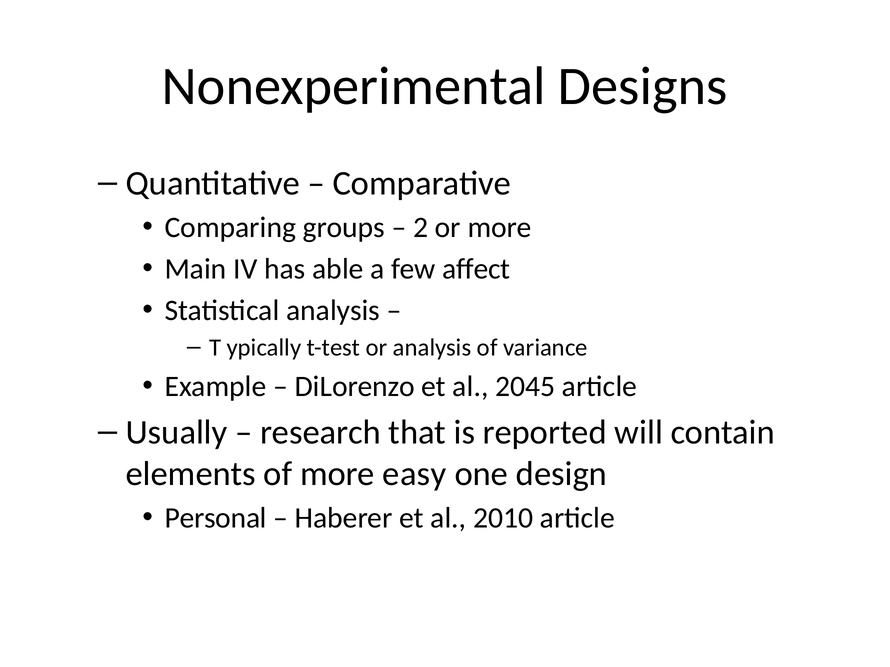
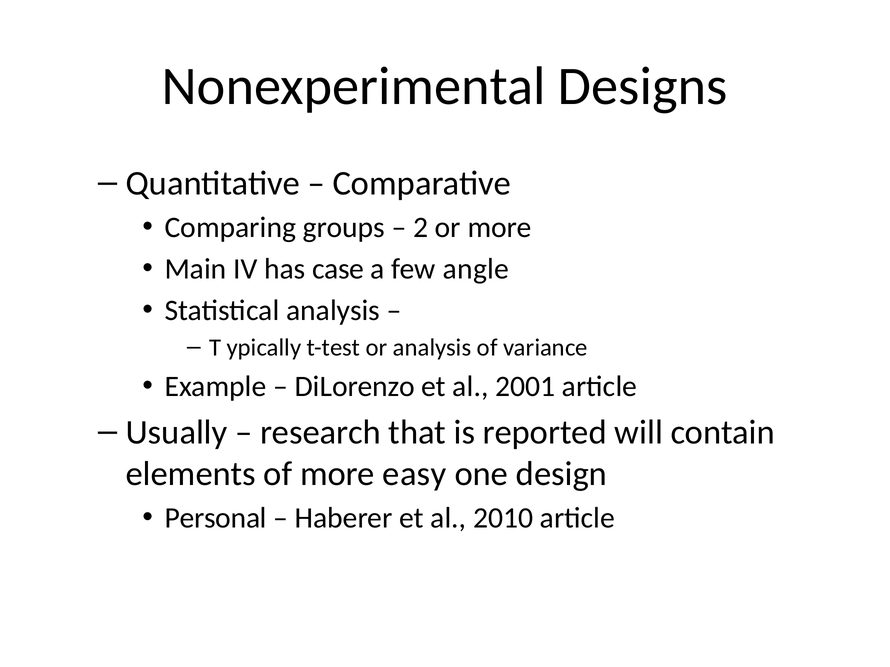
able: able -> case (338, 269)
affect: affect -> angle (476, 269)
2045: 2045 -> 2001 (525, 387)
